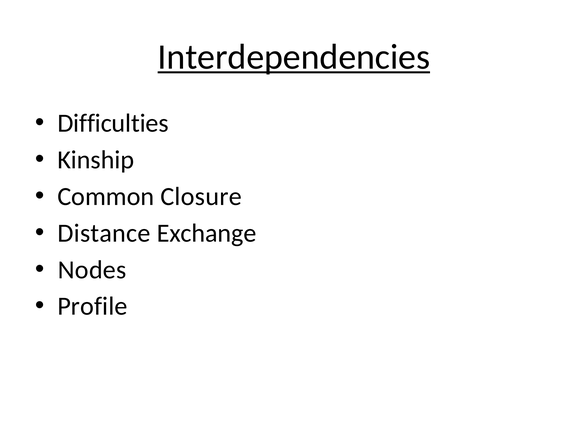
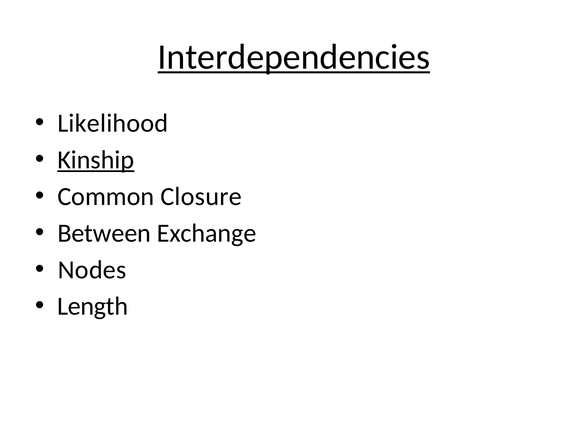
Difficulties: Difficulties -> Likelihood (113, 123)
Kinship underline: none -> present (96, 160)
Distance: Distance -> Between (104, 233)
Profile: Profile -> Length (93, 306)
